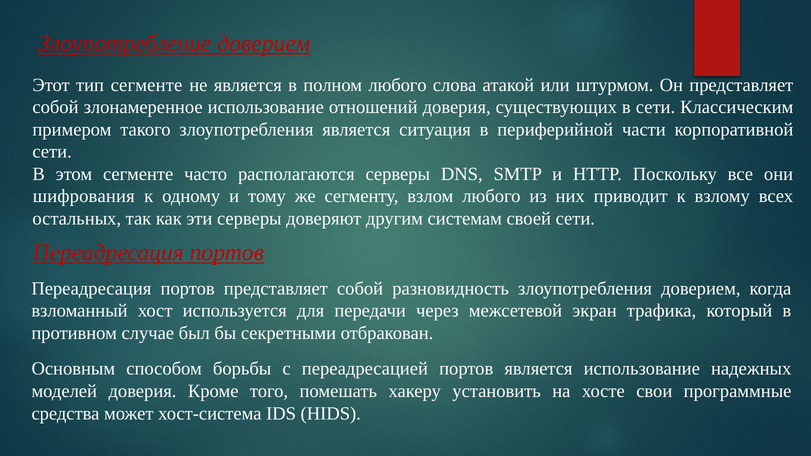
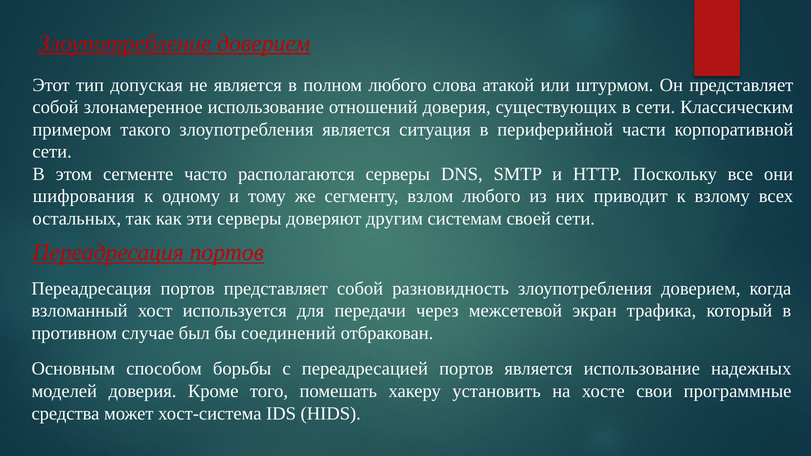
тип сегменте: сегменте -> допуская (147, 85)
секретными: секретными -> соединений (288, 333)
